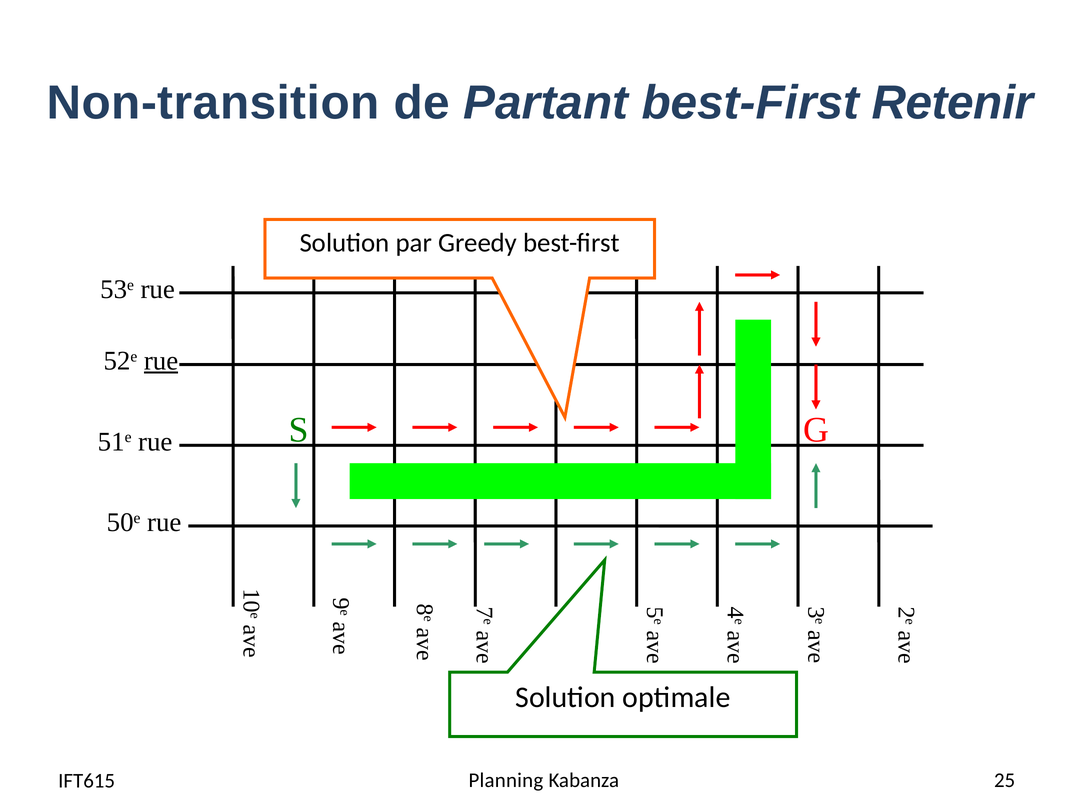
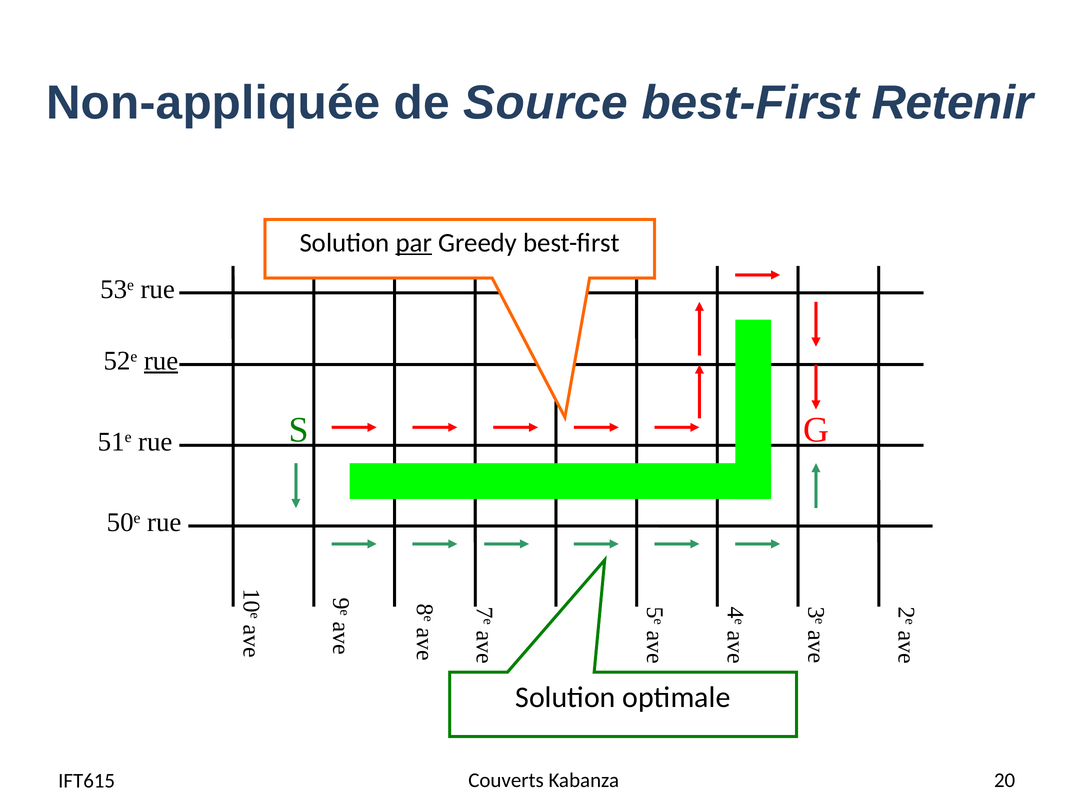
Non-transition: Non-transition -> Non-appliquée (213, 103)
Partant: Partant -> Source (546, 103)
par underline: none -> present (414, 243)
Planning: Planning -> Couverts (506, 780)
25: 25 -> 20 (1005, 780)
